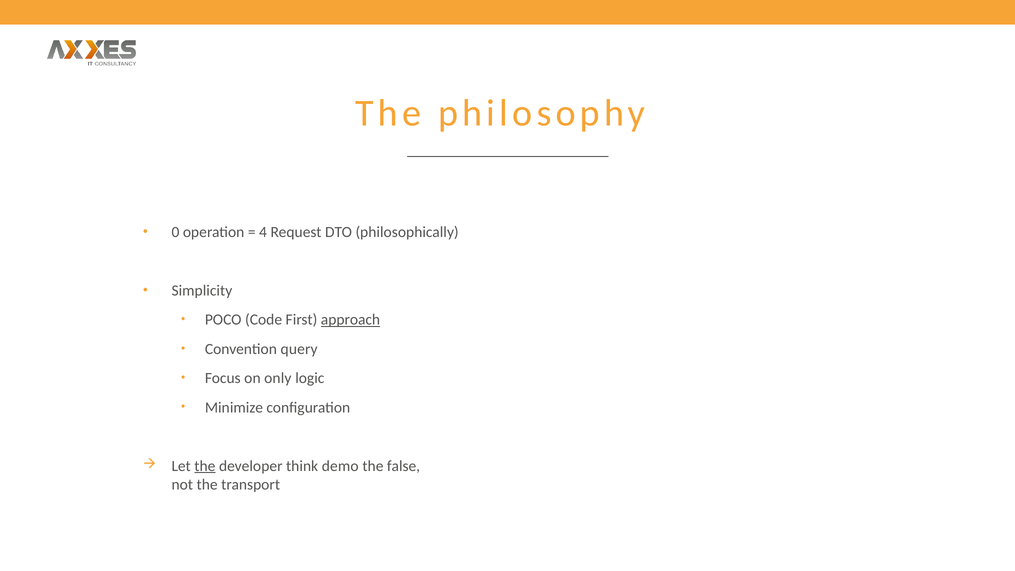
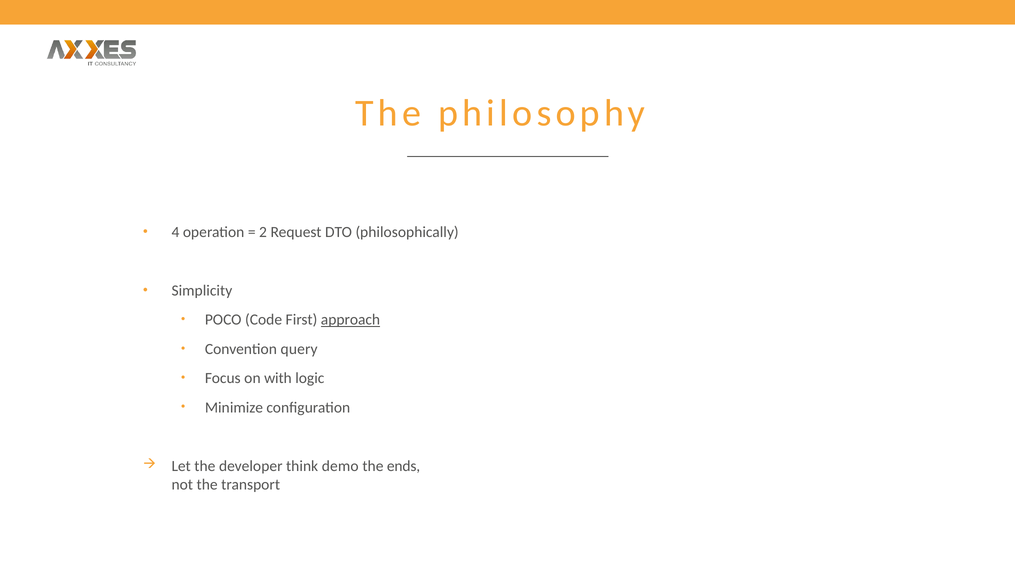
0: 0 -> 4 (175, 232)
4: 4 -> 2 (263, 232)
only: only -> with (278, 378)
the underline: present -> none (205, 466)
false: false -> ends (404, 466)
